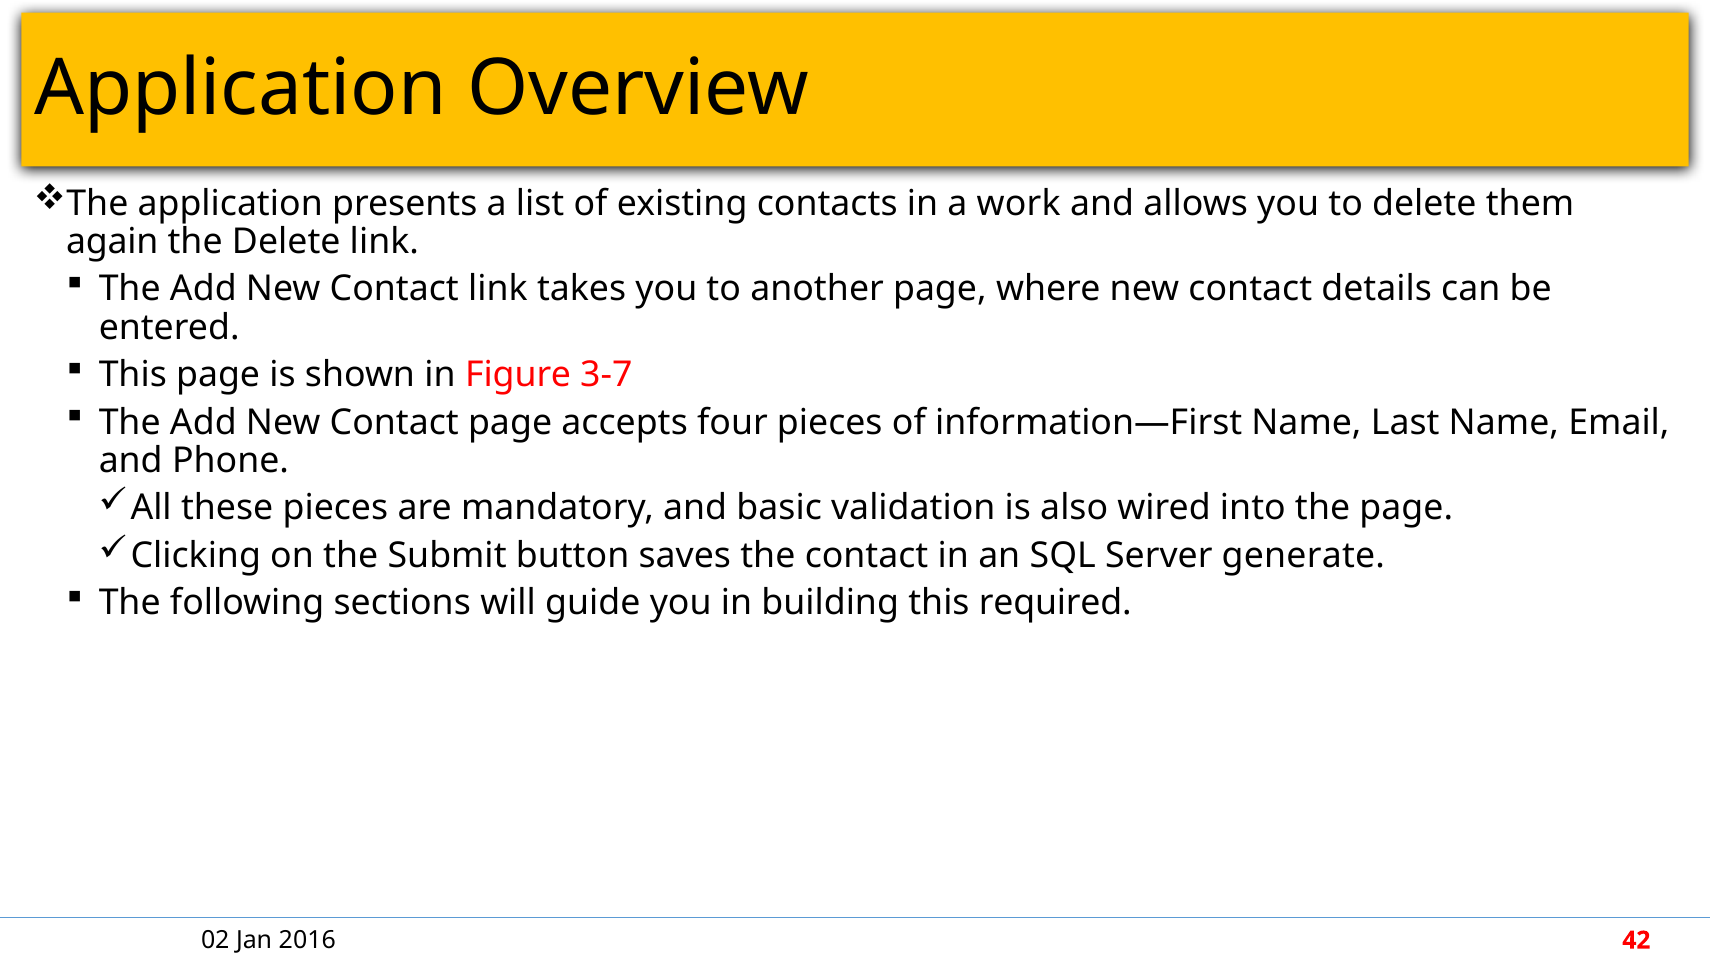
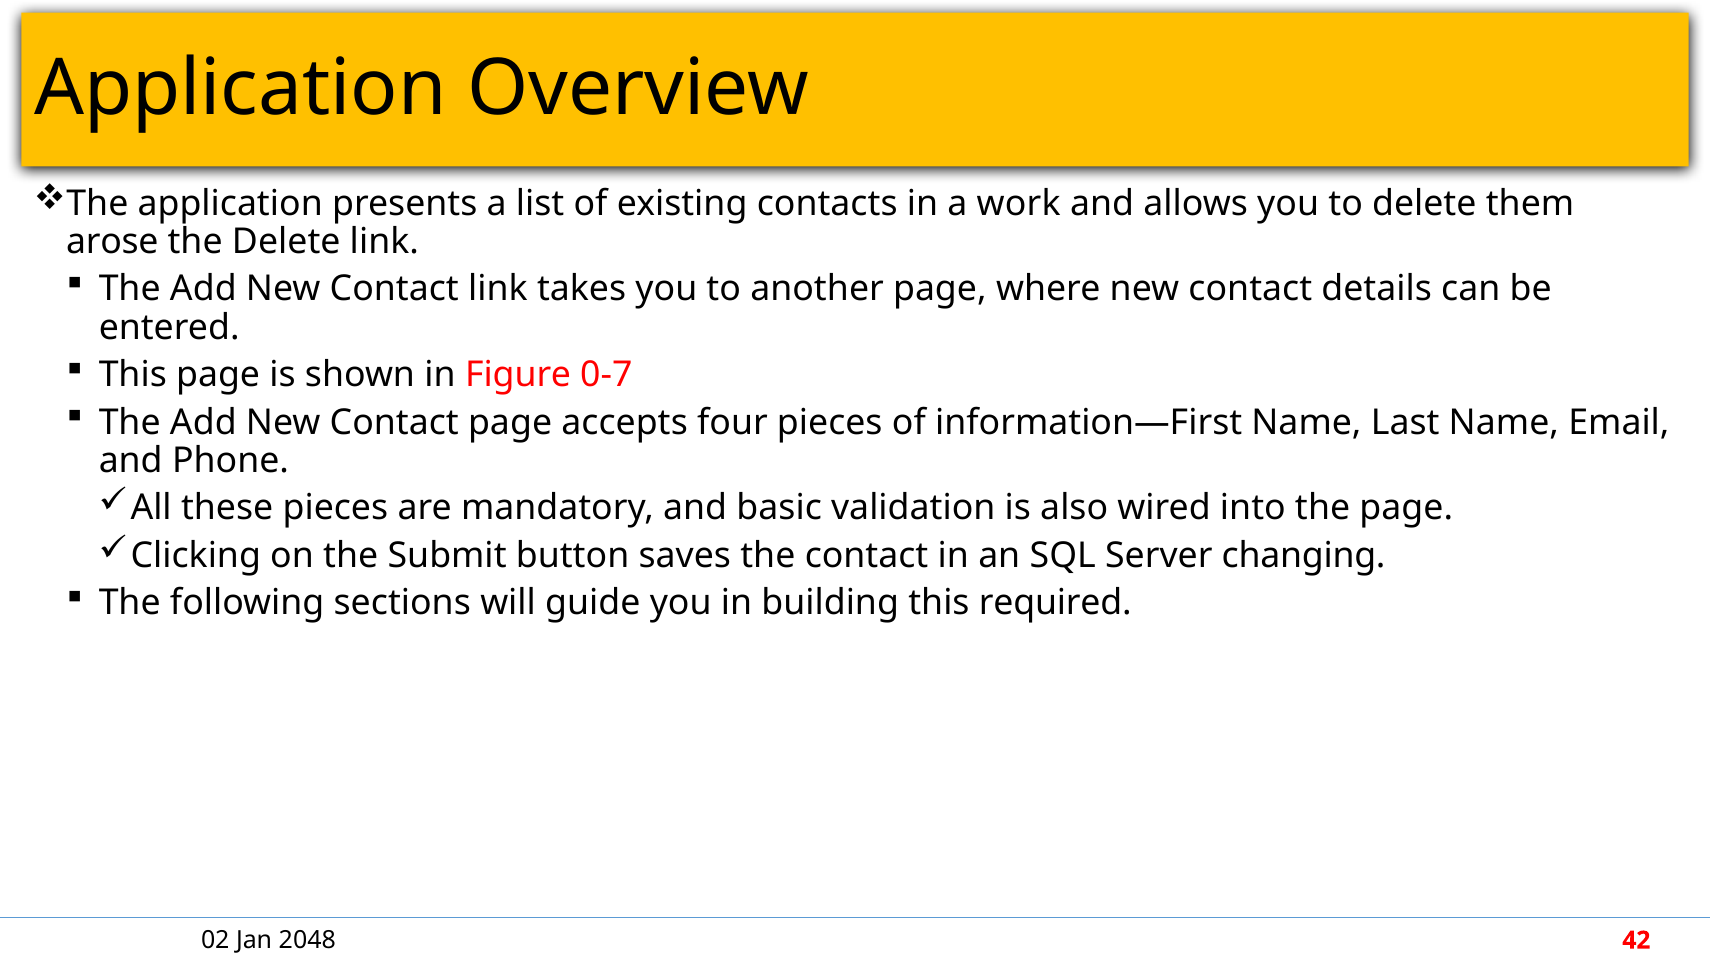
again: again -> arose (112, 242)
3-7: 3-7 -> 0-7 (606, 375)
generate: generate -> changing (1304, 555)
2016: 2016 -> 2048 (307, 940)
